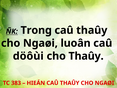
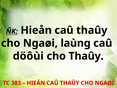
Trong: Trong -> Hieån (36, 30)
luoân: luoân -> laùng (76, 43)
